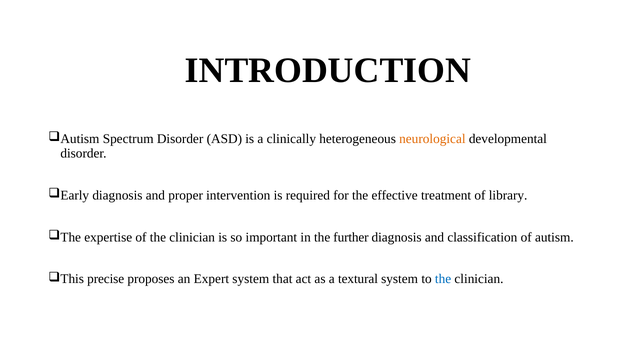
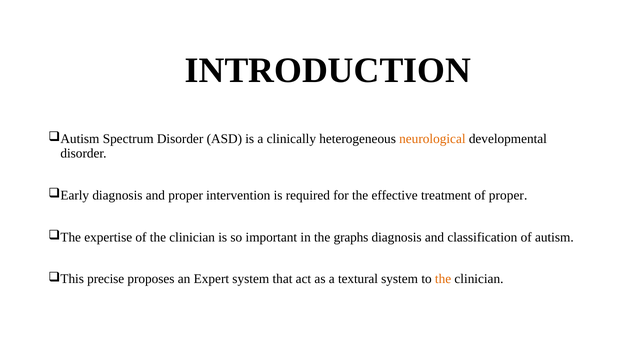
of library: library -> proper (508, 195)
further: further -> graphs (351, 237)
the colour: blue -> orange (443, 279)
